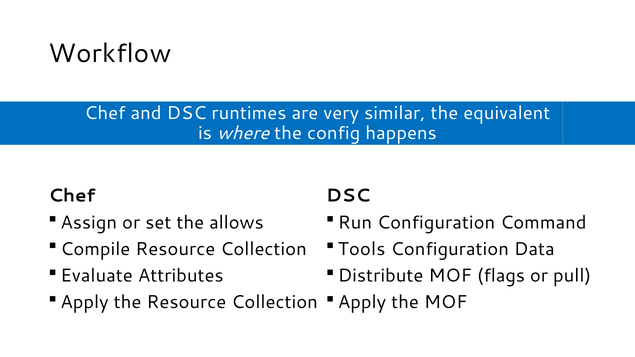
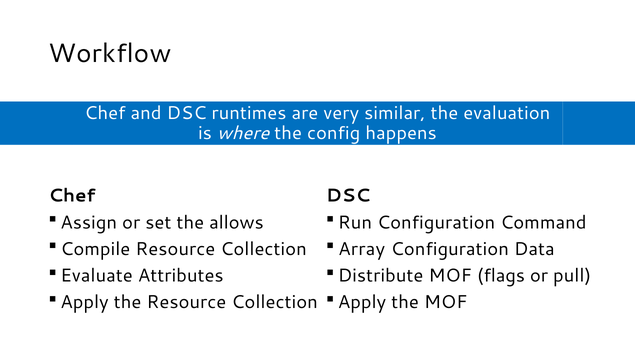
equivalent: equivalent -> evaluation (507, 113)
Tools: Tools -> Array (362, 249)
